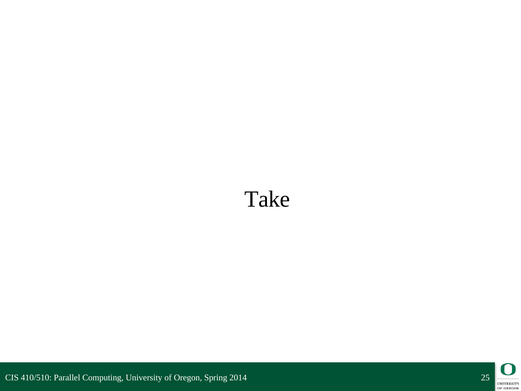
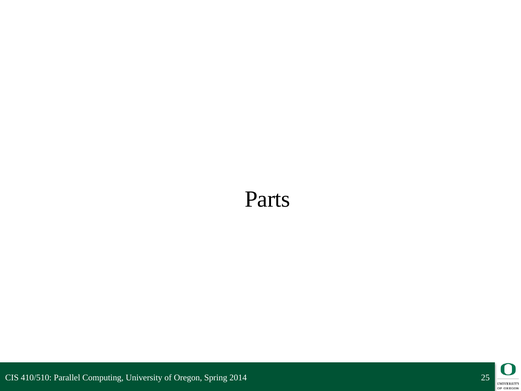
Take: Take -> Parts (267, 199)
